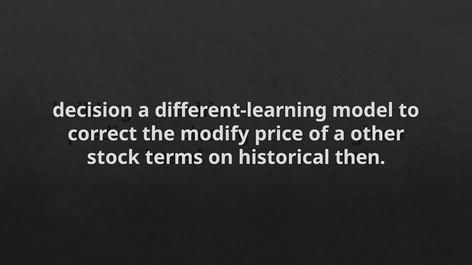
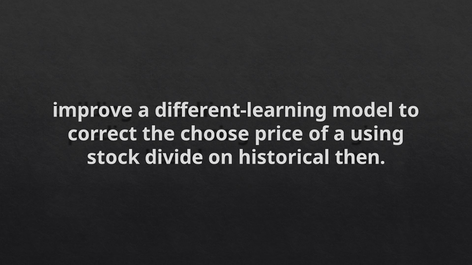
decision: decision -> improve (93, 111)
modify: modify -> choose (215, 134)
other: other -> using (377, 134)
terms: terms -> divide (174, 158)
